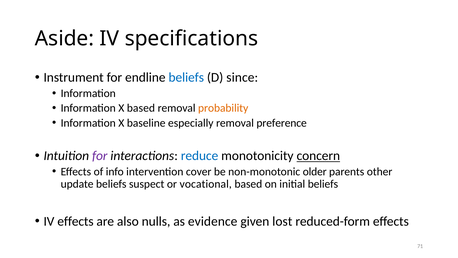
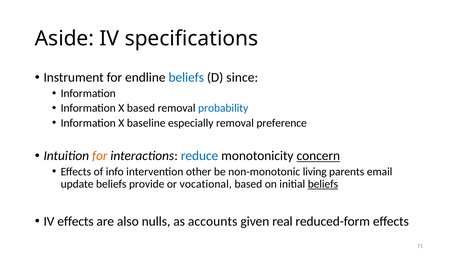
probability colour: orange -> blue (223, 108)
for colour: purple -> orange (100, 156)
cover: cover -> other (199, 171)
older: older -> living (315, 171)
other: other -> email (380, 171)
suspect: suspect -> provide (147, 184)
beliefs underline: none -> present (323, 184)
evidence: evidence -> accounts (213, 221)
lost: lost -> real (282, 221)
